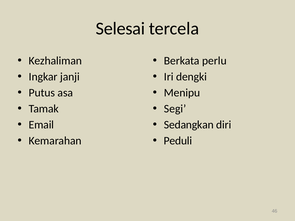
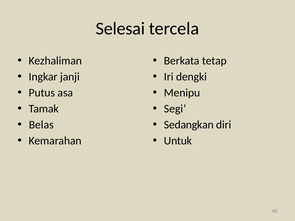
perlu: perlu -> tetap (214, 61)
Email: Email -> Belas (41, 125)
Peduli: Peduli -> Untuk (178, 141)
